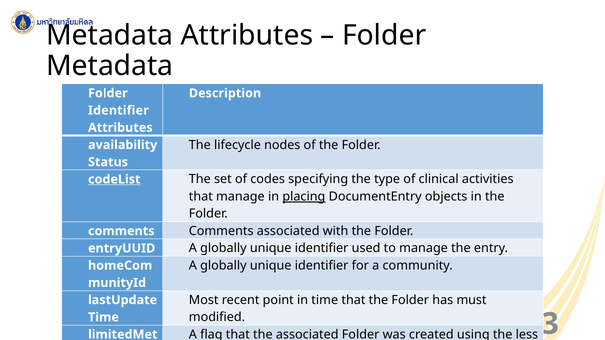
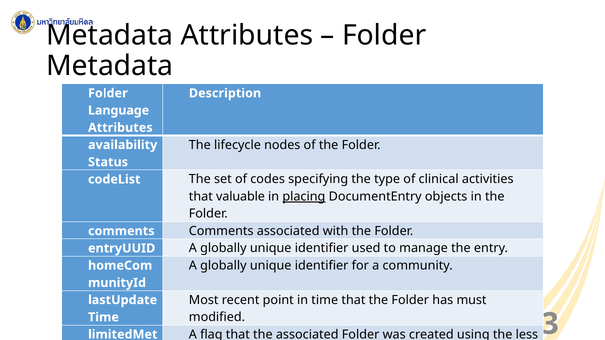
Identifier: Identifier -> Language (119, 111)
codeList underline: present -> none (114, 179)
that manage: manage -> valuable (240, 197)
